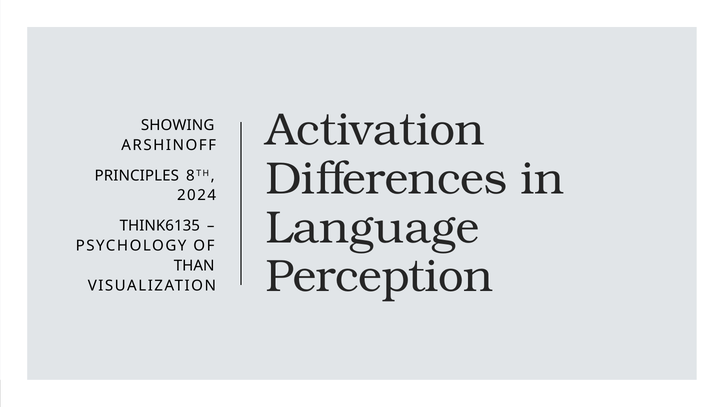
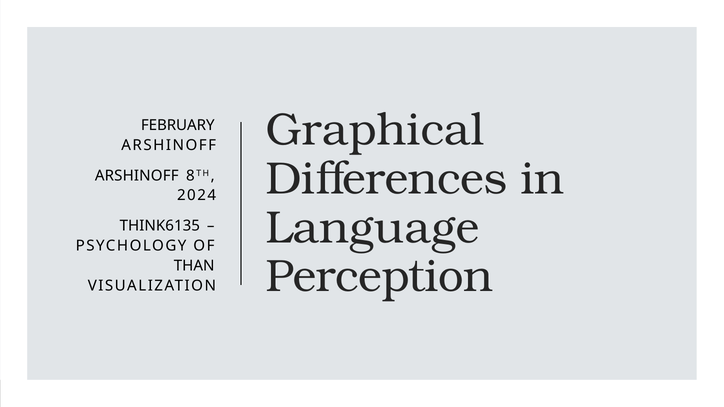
Activation: Activation -> Graphical (375, 130)
SHOWING: SHOWING -> FEBRUARY (178, 125)
PRINCIPLES: PRINCIPLES -> ARSHINOFF (137, 176)
